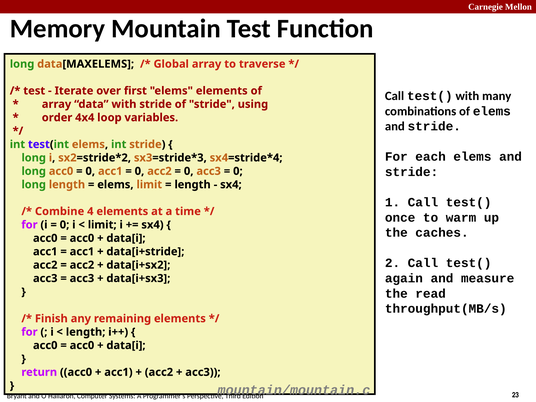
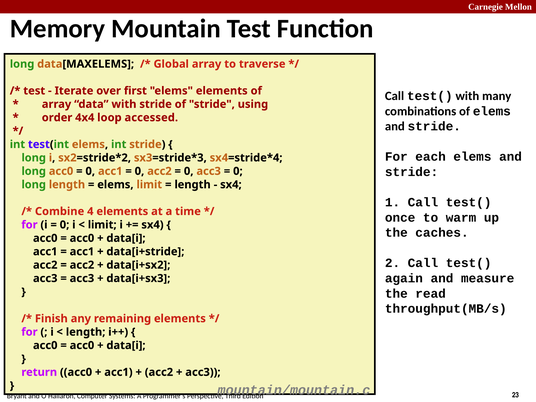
variables: variables -> accessed (151, 118)
